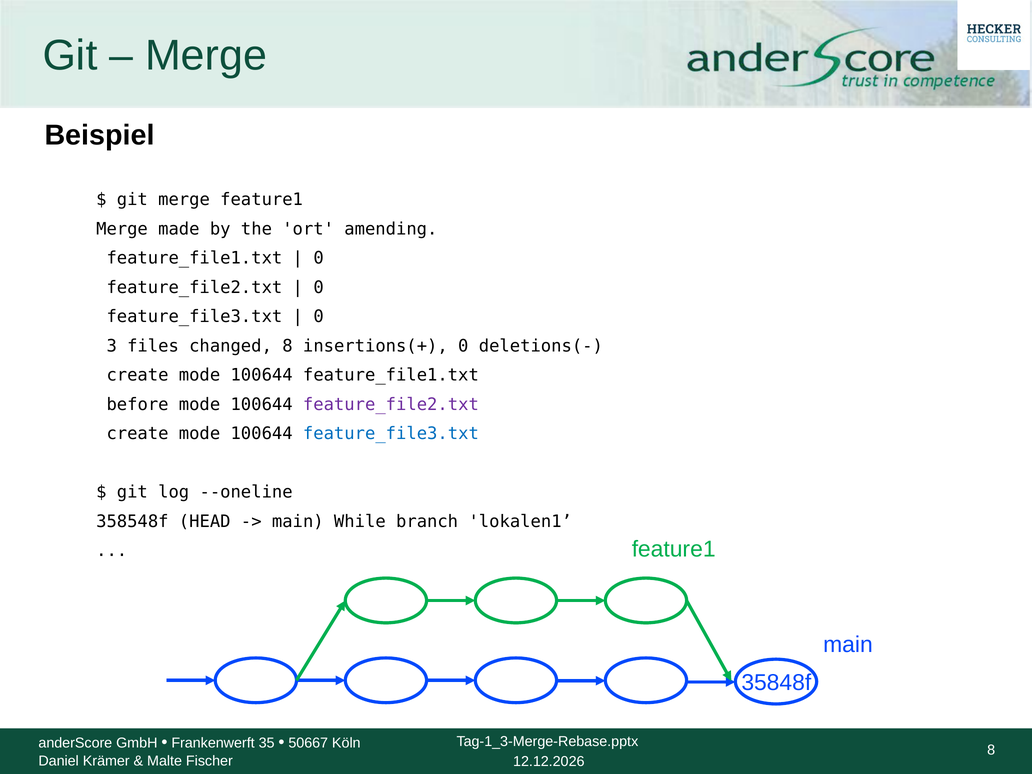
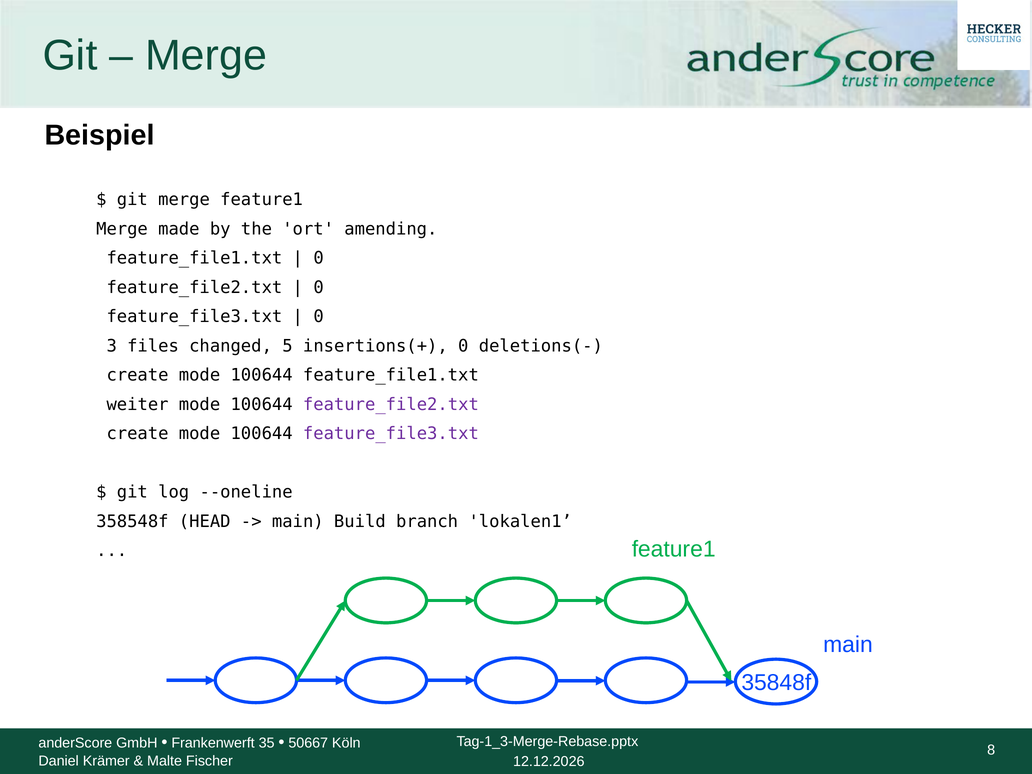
changed 8: 8 -> 5 (287, 346)
before: before -> weiter (138, 404)
feature_file3.txt colour: blue -> purple (391, 434)
While: While -> Build (360, 522)
